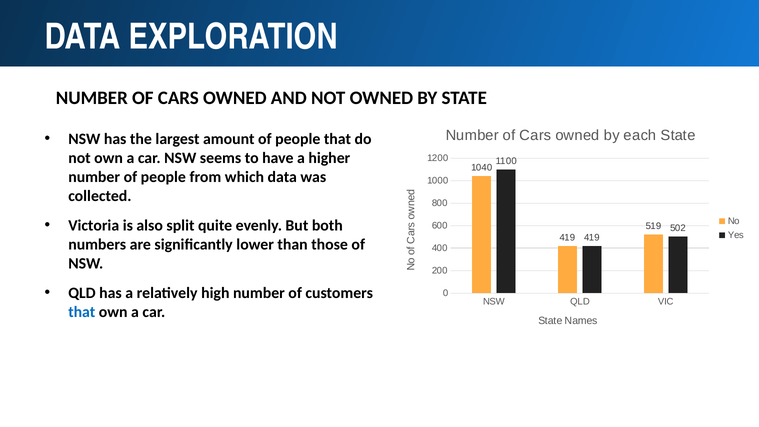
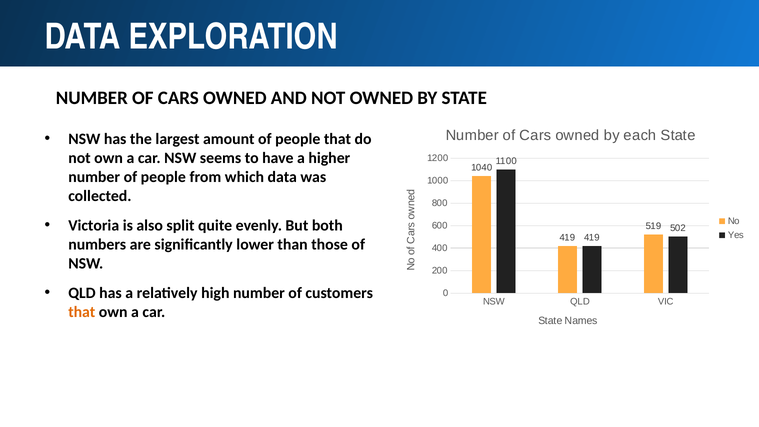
that colour: blue -> orange (82, 312)
